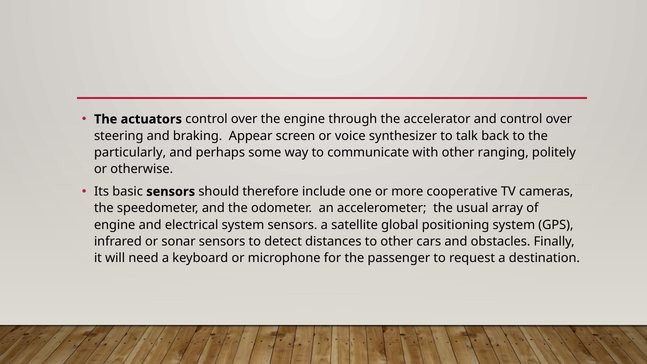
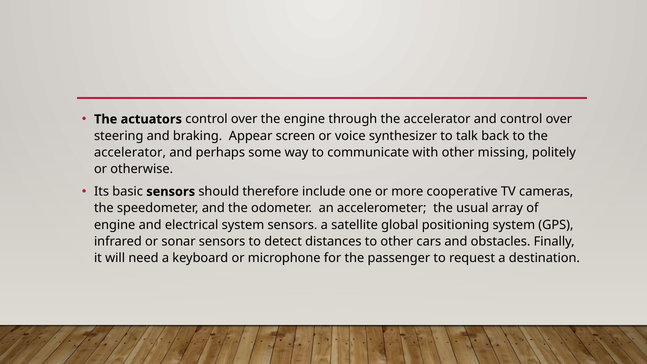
particularly: particularly -> accelerator (130, 152)
ranging: ranging -> missing (503, 152)
